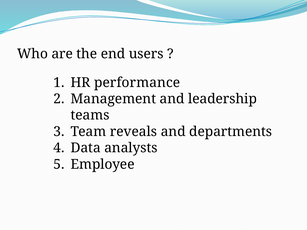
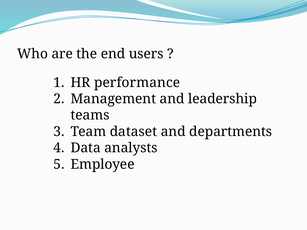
reveals: reveals -> dataset (133, 132)
